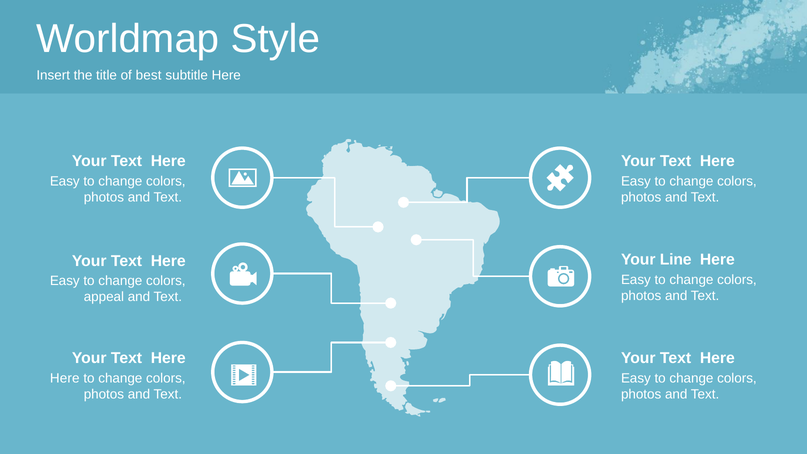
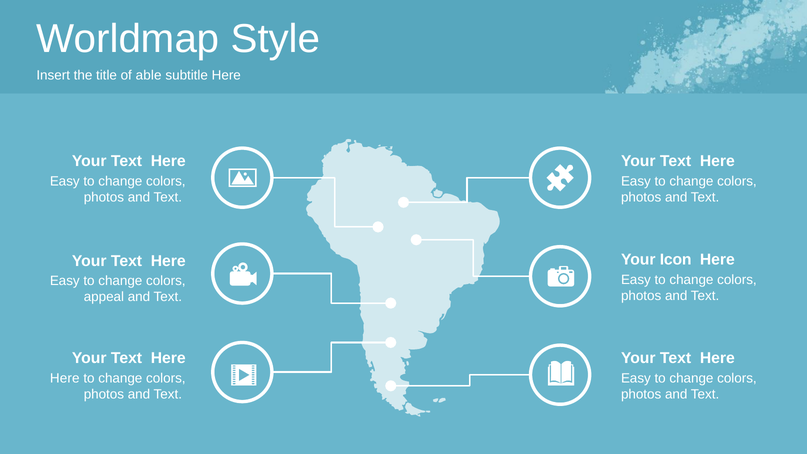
best: best -> able (149, 75)
Line: Line -> Icon (676, 260)
